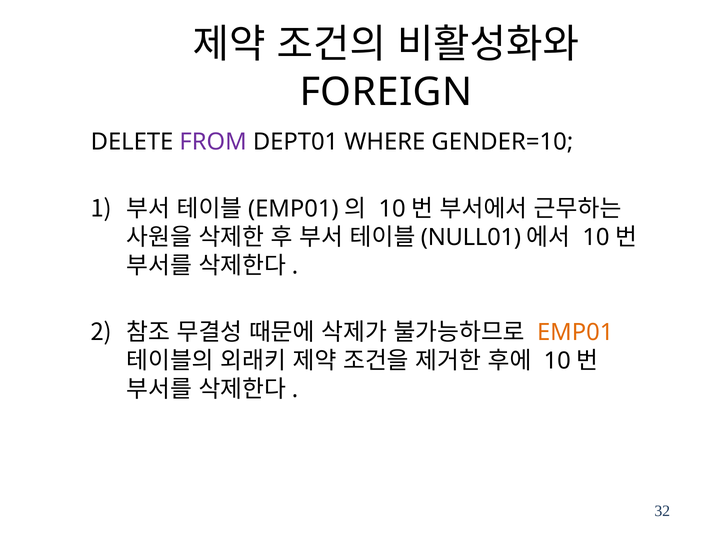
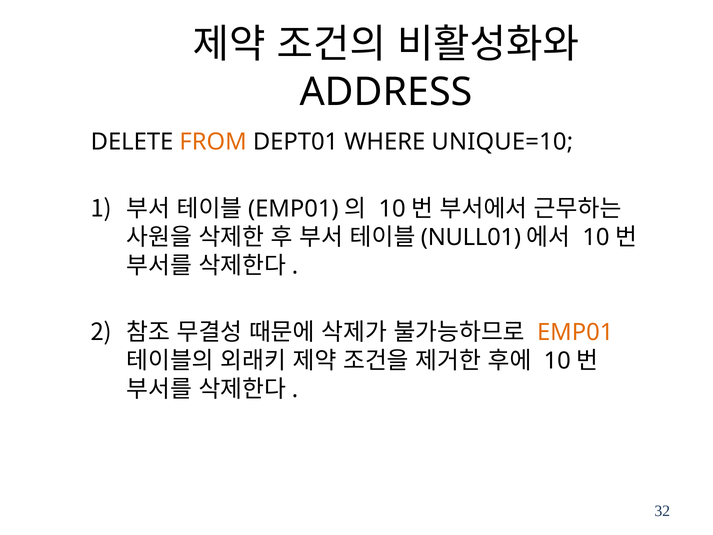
FOREIGN: FOREIGN -> ADDRESS (386, 92)
FROM colour: purple -> orange (213, 142)
GENDER=10: GENDER=10 -> UNIQUE=10 (502, 142)
